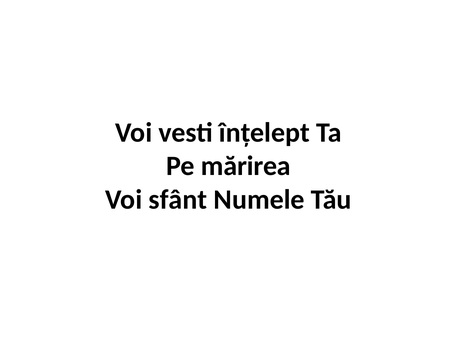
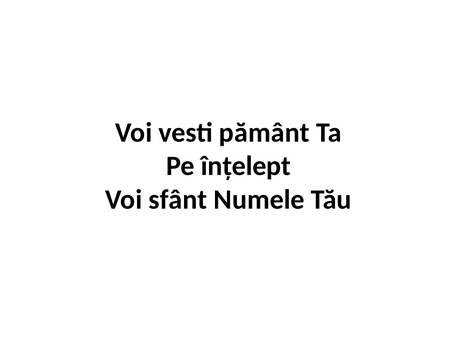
înțelept: înțelept -> pământ (264, 132)
mărirea: mărirea -> înțelept (246, 166)
